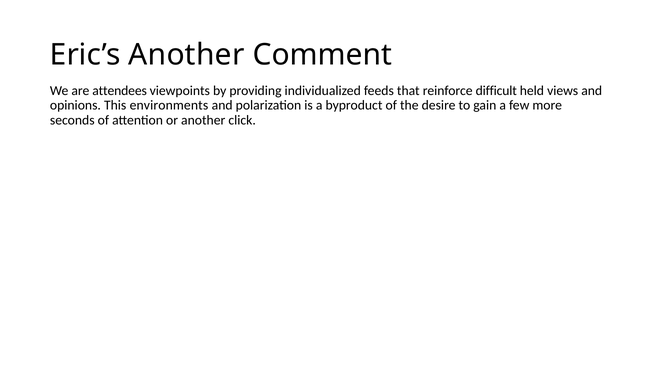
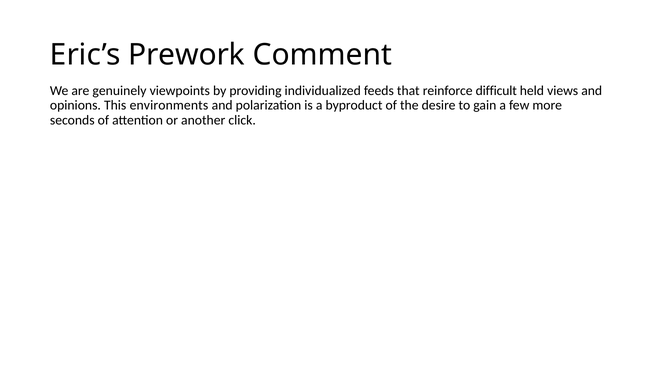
Eric’s Another: Another -> Prework (187, 55)
attendees: attendees -> genuinely (119, 91)
